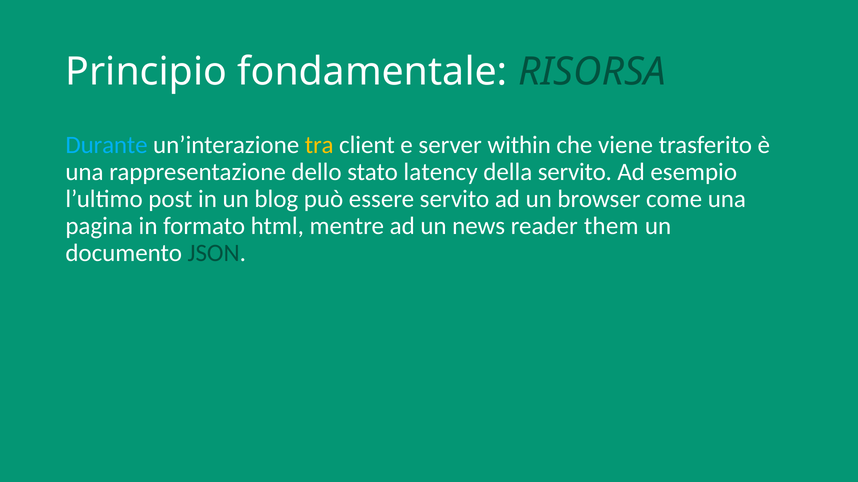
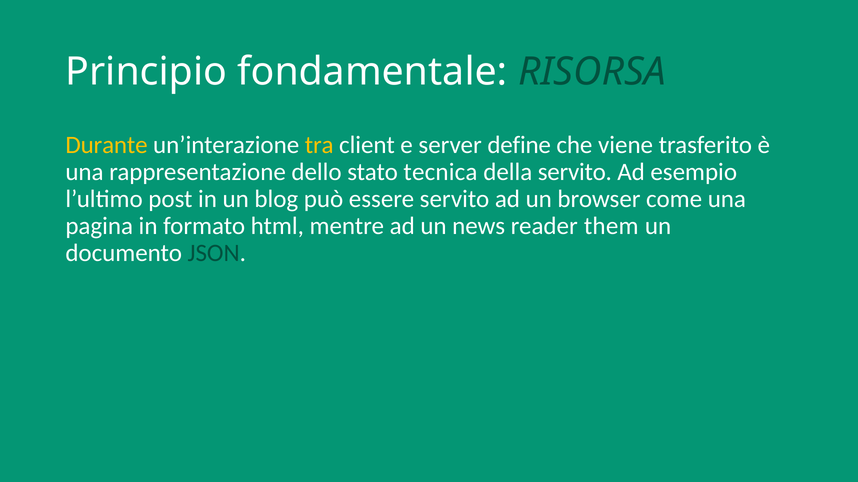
Durante colour: light blue -> yellow (107, 145)
within: within -> define (519, 145)
latency: latency -> tecnica (440, 172)
